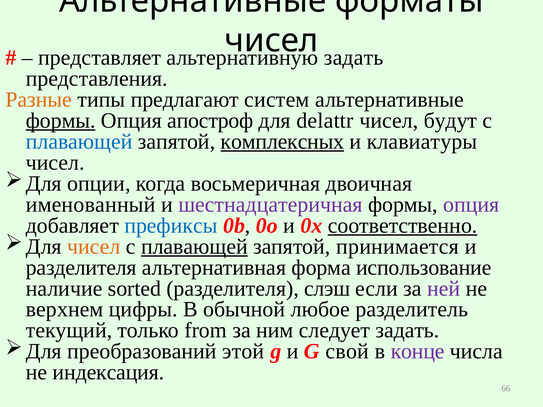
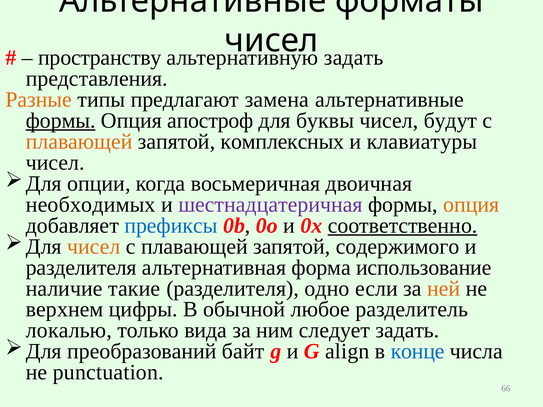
представляет: представляет -> пространству (100, 58)
систем: систем -> замена (277, 100)
delattr: delattr -> буквы (325, 121)
плавающей colour: blue -> orange (79, 142)
комплексных underline: present -> none (282, 142)
именованный: именованный -> необходимых (91, 205)
опция colour: purple -> orange (471, 205)
плавающей underline: present -> none (194, 247)
принимается: принимается -> содержимого (398, 247)
sorted: sorted -> такие (134, 289)
слэш: слэш -> одно (327, 289)
ней colour: purple -> orange (444, 289)
текущий: текущий -> локалью (69, 331)
from: from -> вида (206, 331)
этой: этой -> байт (243, 352)
свой: свой -> align (347, 352)
конце colour: purple -> blue (418, 352)
индексация: индексация -> punctuation (108, 373)
